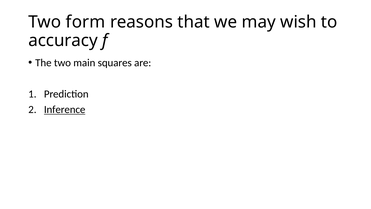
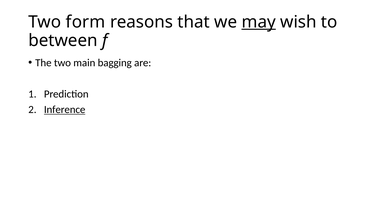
may underline: none -> present (259, 22)
accuracy: accuracy -> between (63, 40)
squares: squares -> bagging (115, 63)
